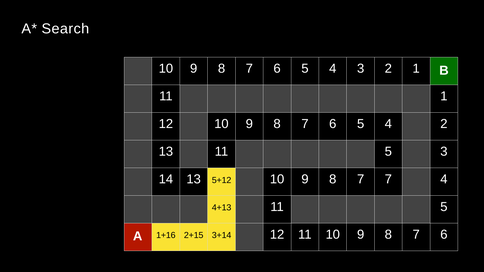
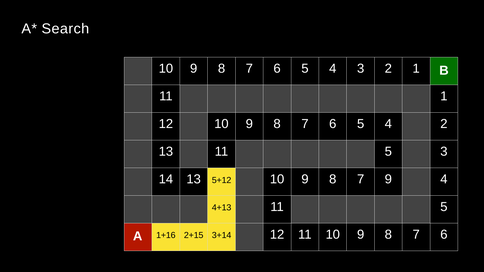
7 7: 7 -> 9 (388, 179)
